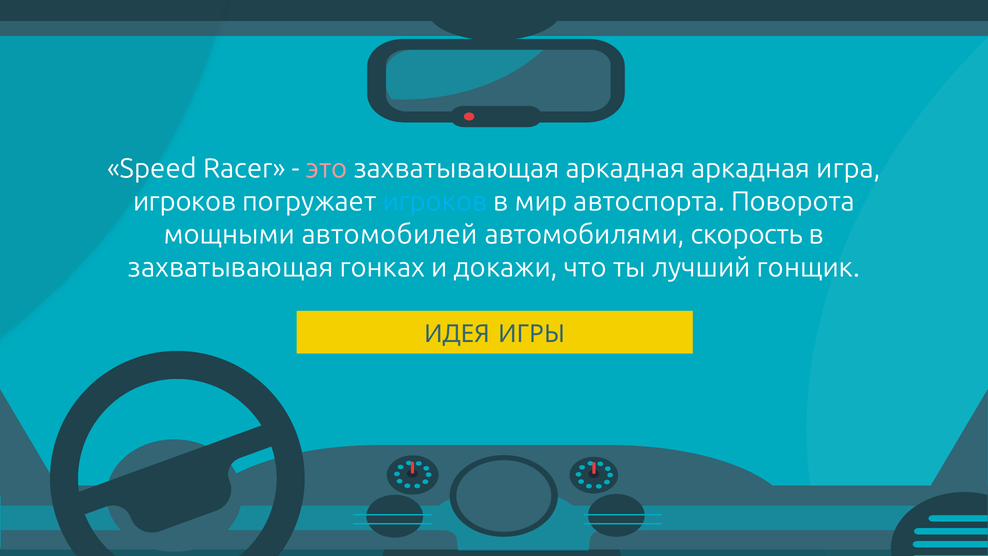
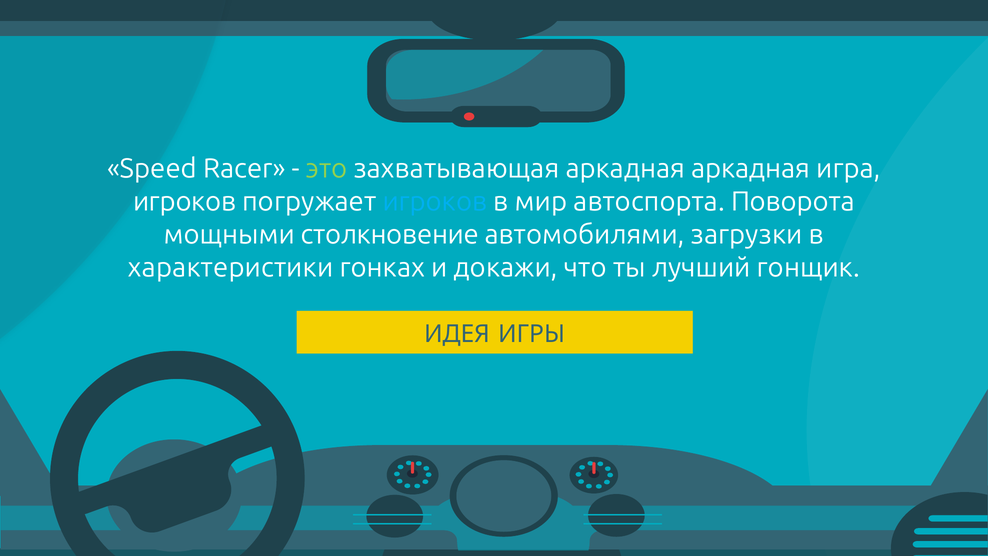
это colour: pink -> light green (327, 169)
автомобилей: автомобилей -> столкновение (390, 234)
скорость: скорость -> загрузки (747, 234)
захватывающая: захватывающая -> характеристики (231, 267)
